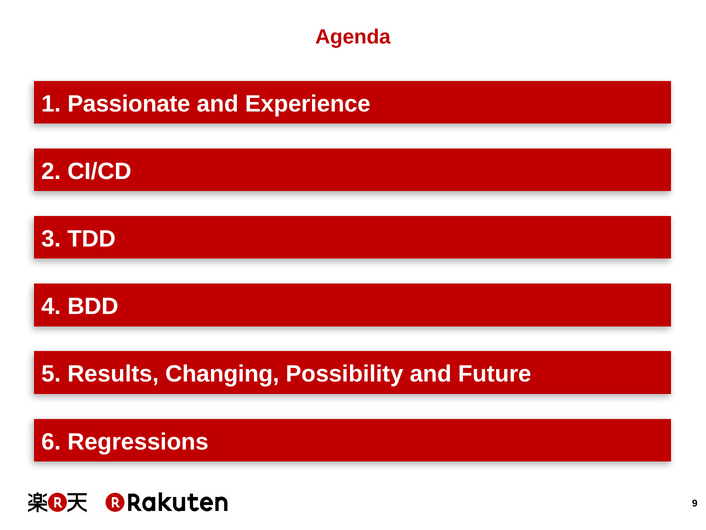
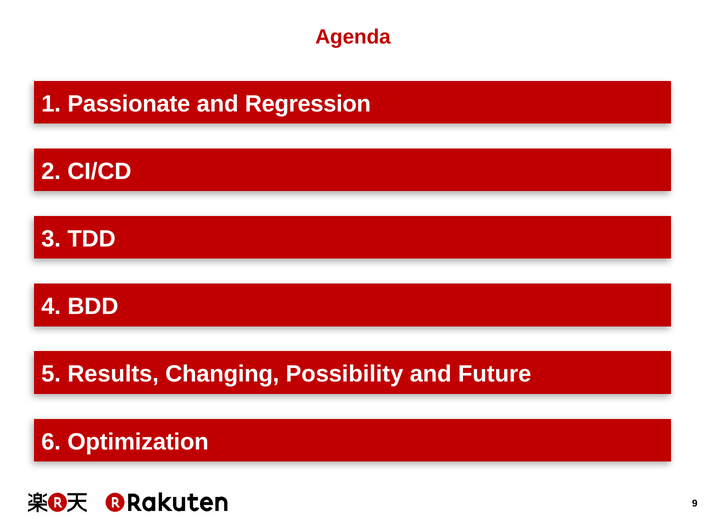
Experience: Experience -> Regression (308, 104)
Regressions: Regressions -> Optimization (138, 441)
